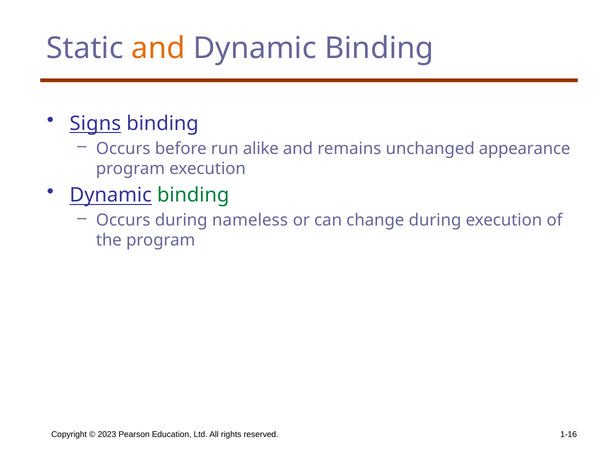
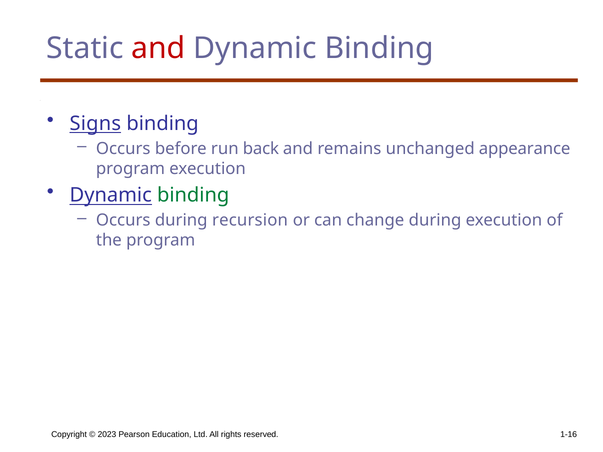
and colour: orange -> red (158, 48)
alike: alike -> back (261, 149)
nameless: nameless -> recursion (250, 220)
